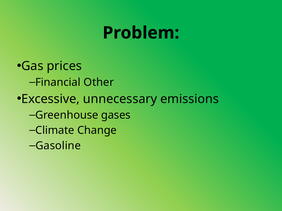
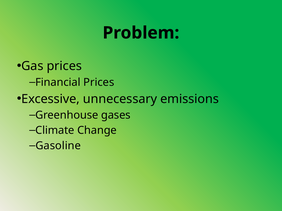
Financial Other: Other -> Prices (99, 82)
